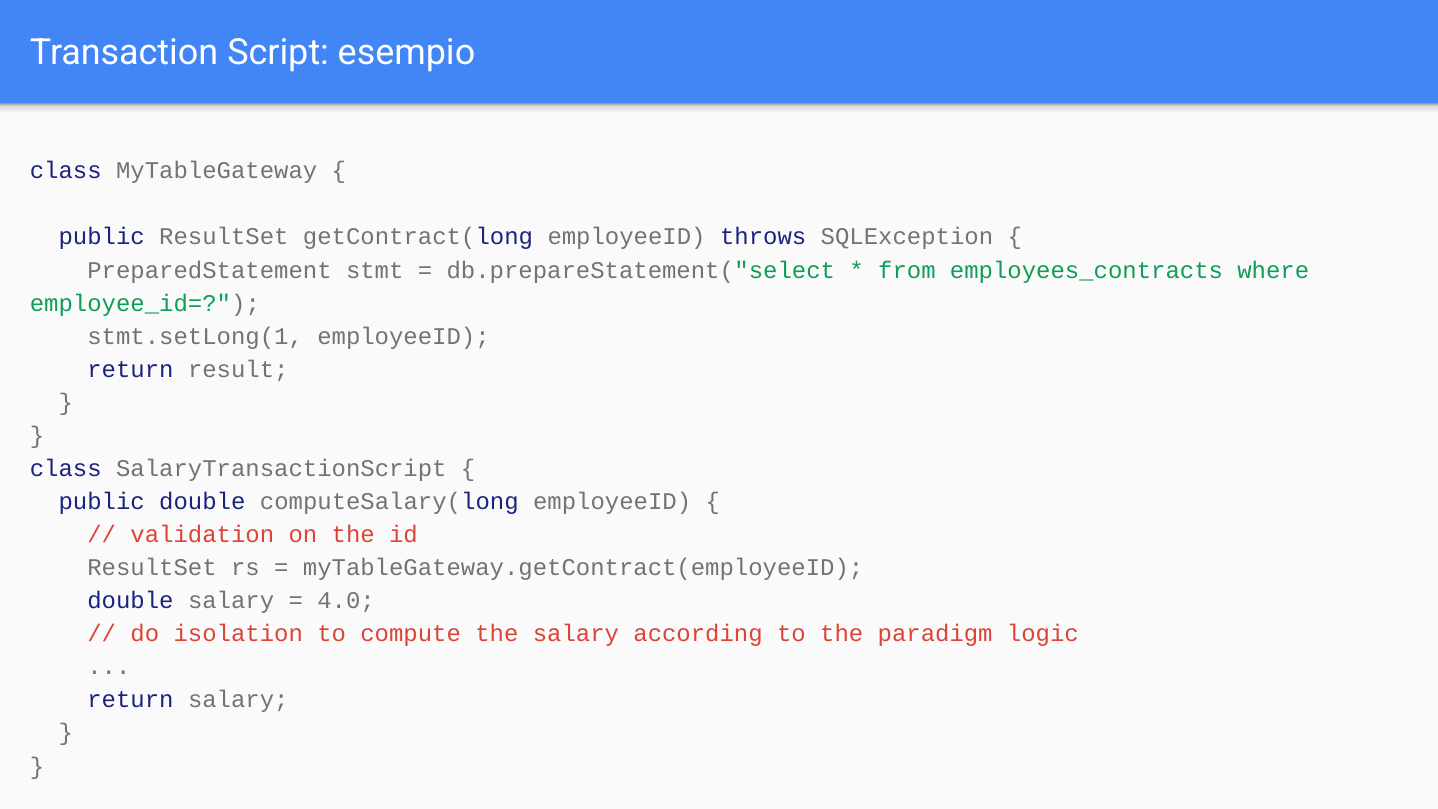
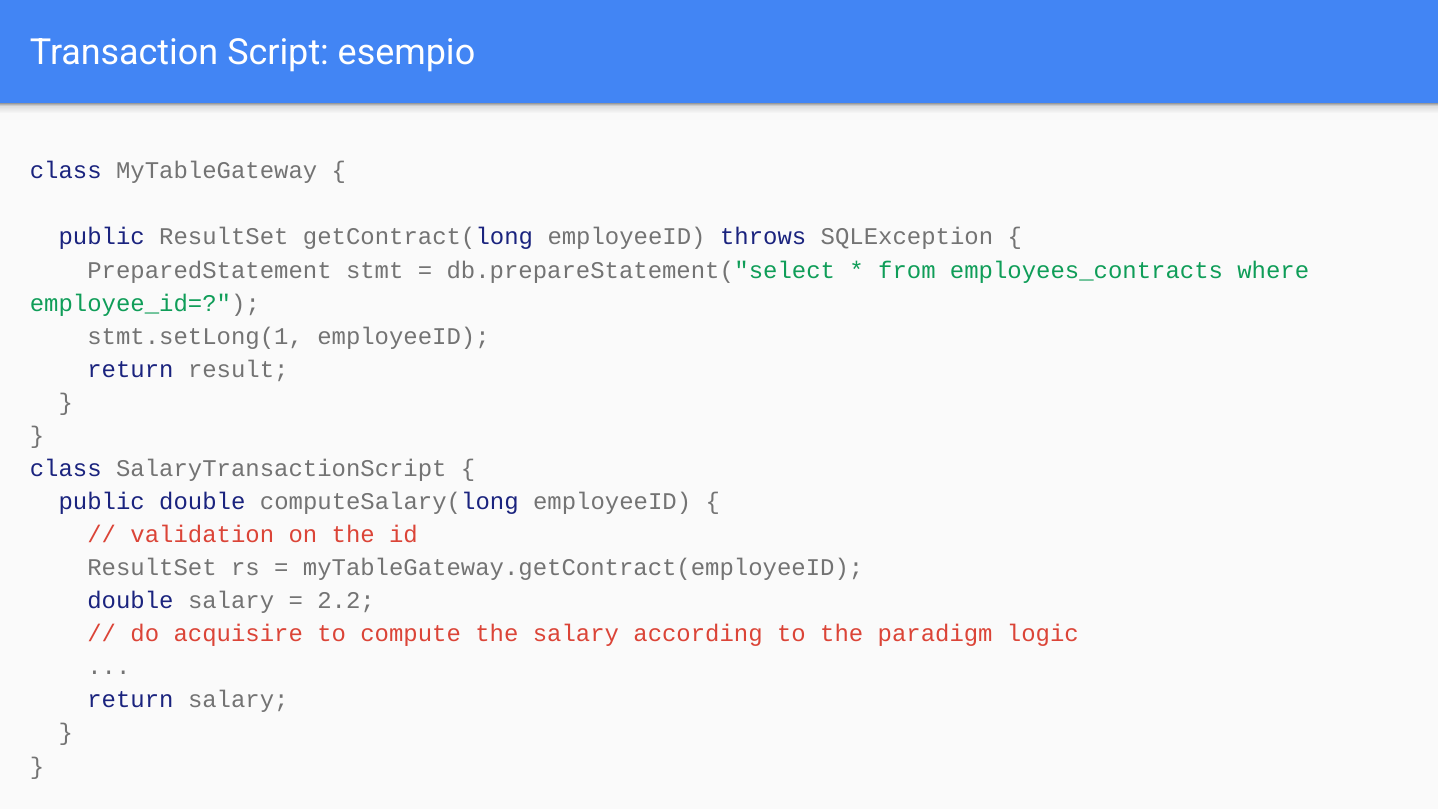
4.0: 4.0 -> 2.2 (346, 601)
isolation: isolation -> acquisire (238, 634)
